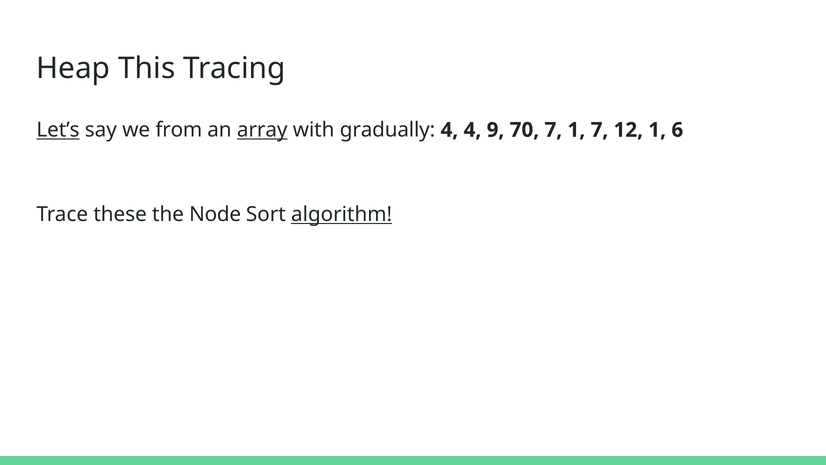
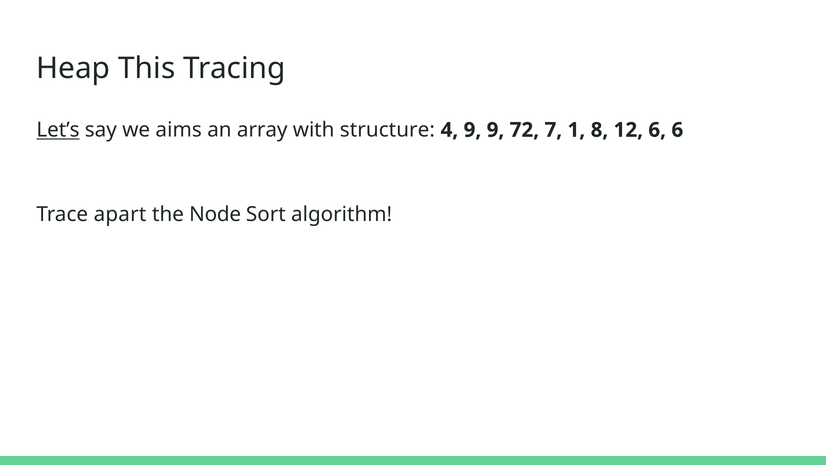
from: from -> aims (179, 130)
array underline: present -> none (262, 130)
gradually: gradually -> structure (387, 130)
4 4: 4 -> 9 (472, 130)
70: 70 -> 72 (524, 130)
1 7: 7 -> 8 (599, 130)
12 1: 1 -> 6 (657, 130)
these: these -> apart (120, 214)
algorithm underline: present -> none (342, 214)
